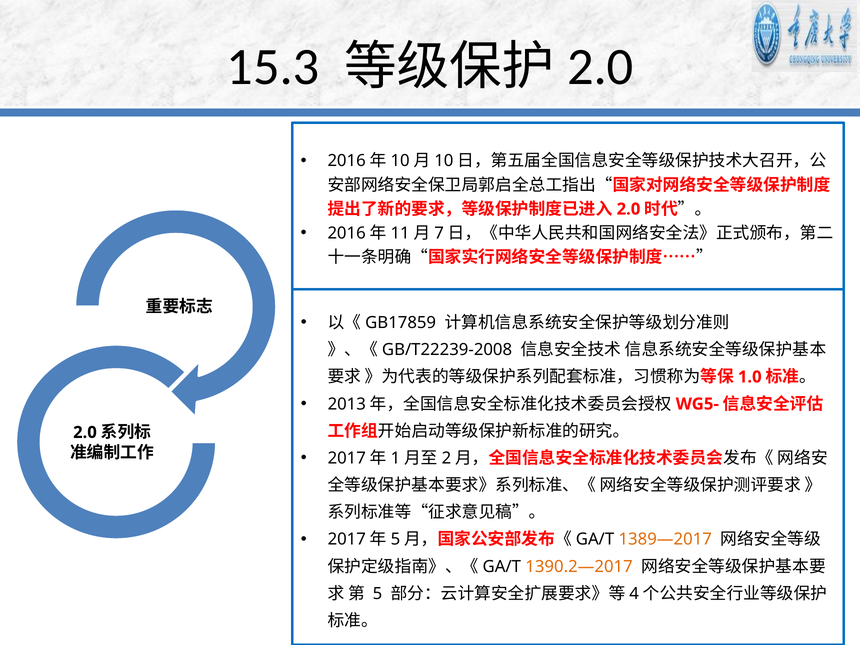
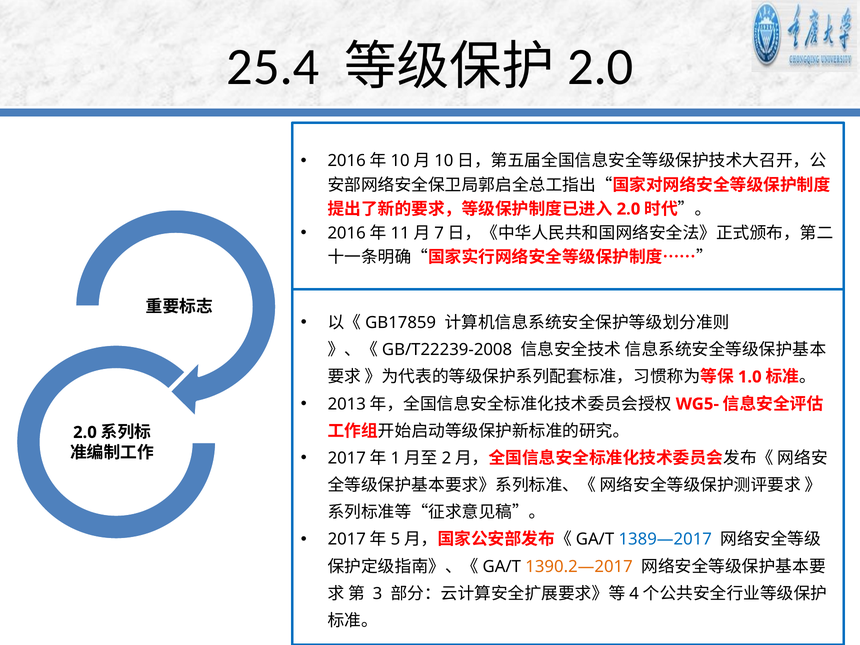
15.3: 15.3 -> 25.4 (273, 67)
1389—2017 colour: orange -> blue (665, 539)
5: 5 -> 3 (377, 594)
